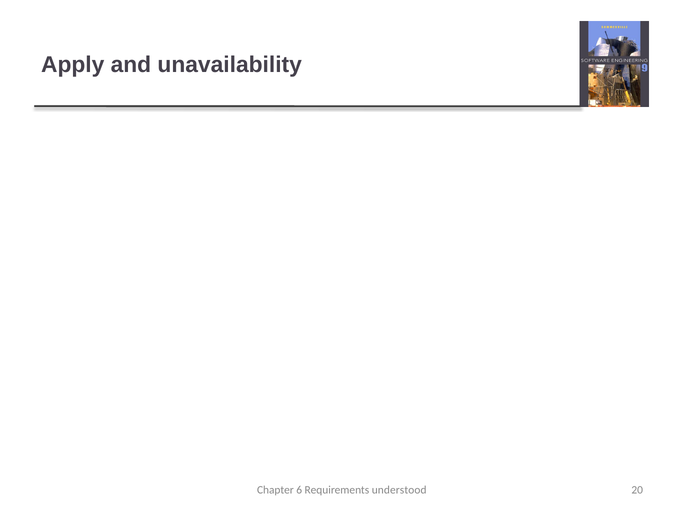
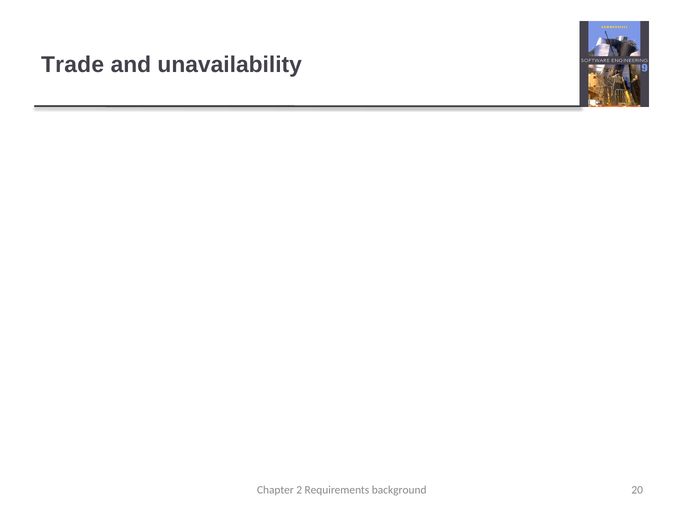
Apply: Apply -> Trade (73, 65)
6: 6 -> 2 (299, 490)
understood: understood -> background (399, 490)
